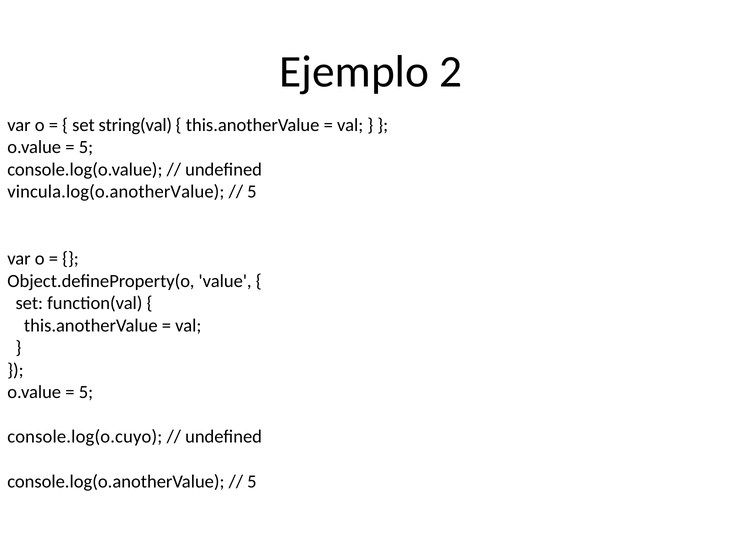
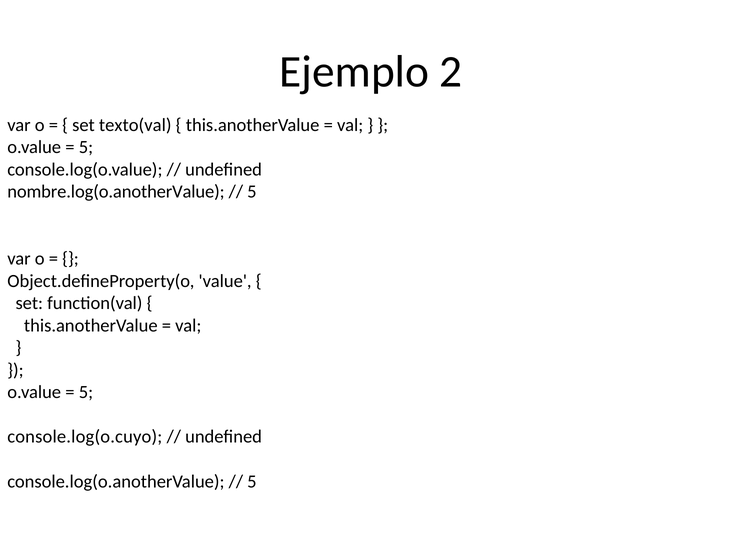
string(val: string(val -> texto(val (135, 125)
vincula.log(o.anotherValue: vincula.log(o.anotherValue -> nombre.log(o.anotherValue (116, 192)
